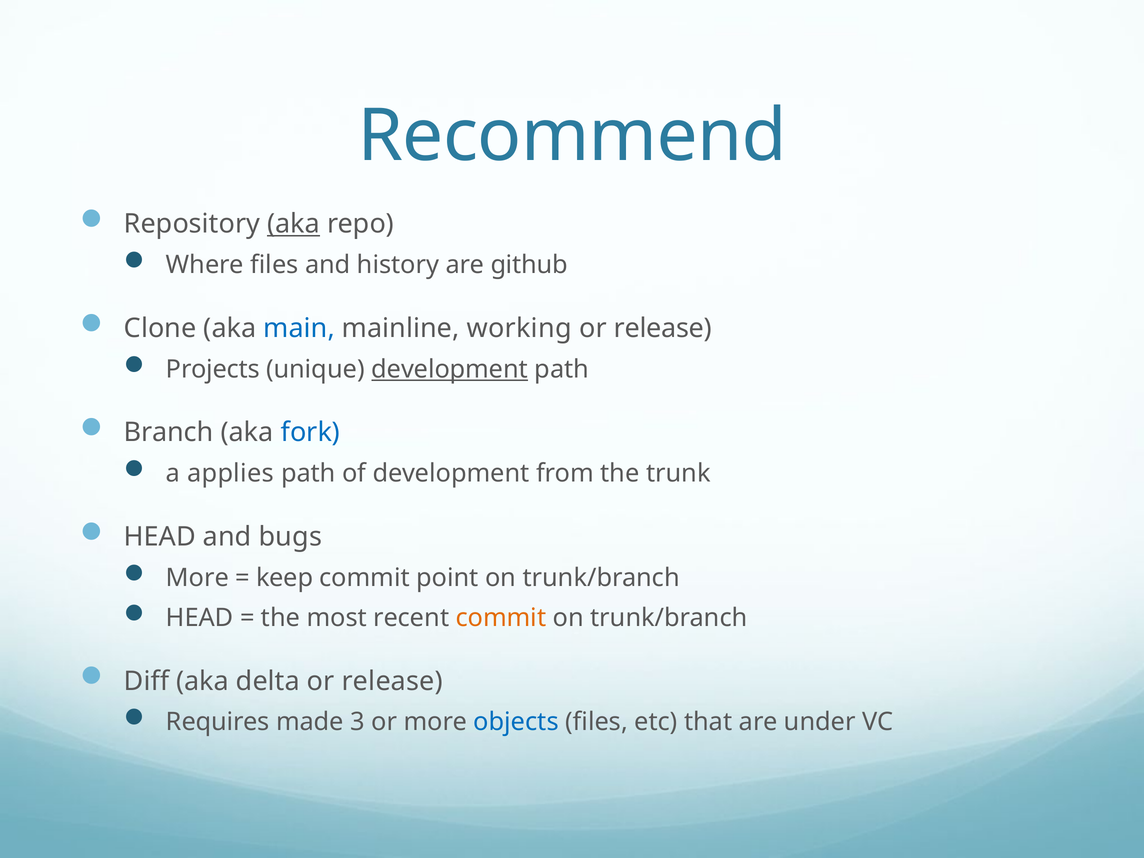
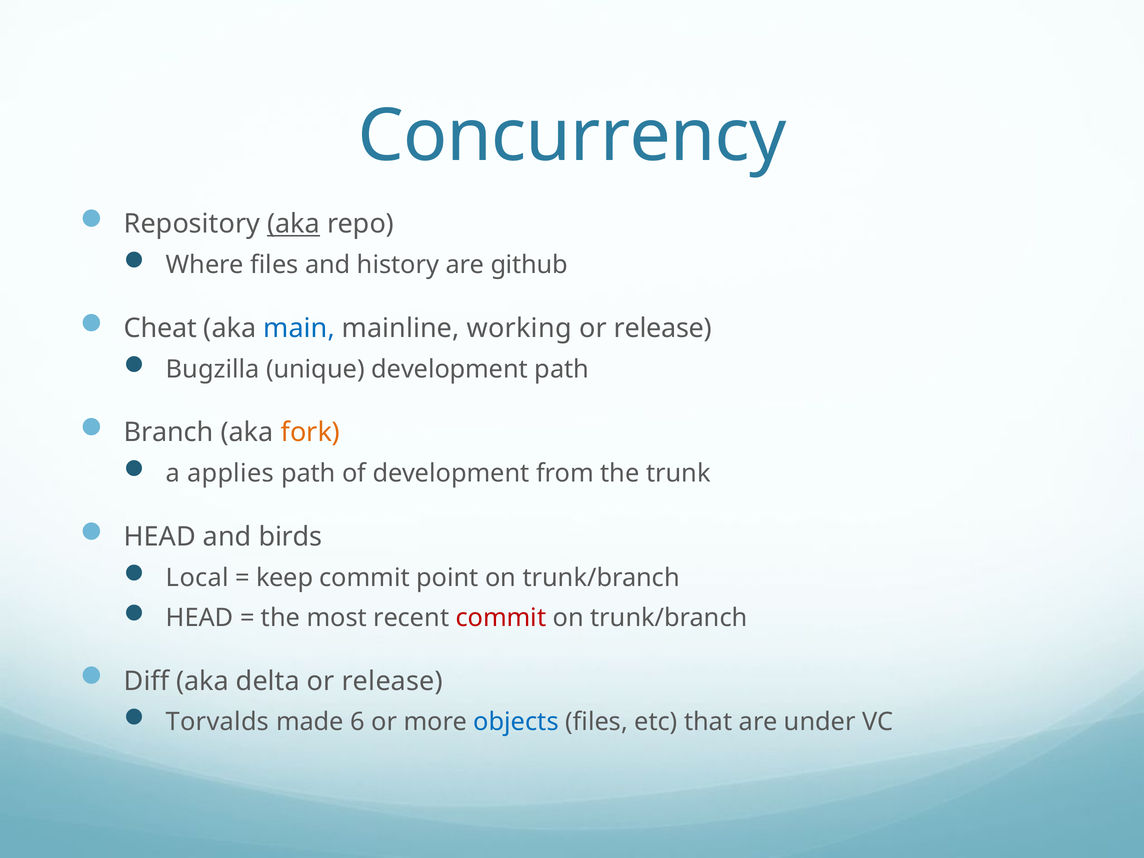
Recommend: Recommend -> Concurrency (572, 136)
Clone: Clone -> Cheat (160, 328)
Projects: Projects -> Bugzilla (213, 369)
development underline: present -> none (450, 369)
fork colour: blue -> orange (310, 433)
bugs: bugs -> birds (290, 537)
More: More -> Local (197, 578)
commit colour: orange -> red (501, 618)
Requires: Requires -> Torvalds (218, 722)
3: 3 -> 6 (358, 722)
